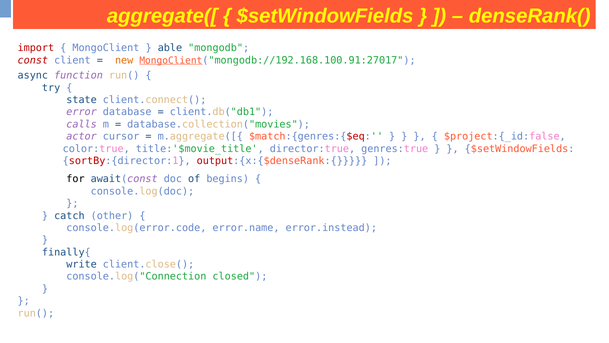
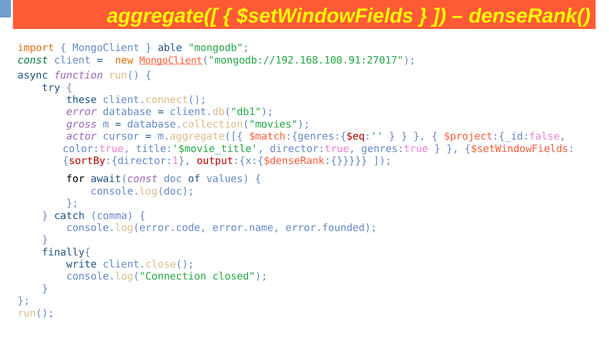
import colour: red -> orange (36, 48)
const colour: red -> green (33, 60)
state: state -> these (82, 100)
calls: calls -> gross (82, 124)
begins: begins -> values (228, 179)
other: other -> comma (112, 215)
error.instead: error.instead -> error.founded (331, 228)
